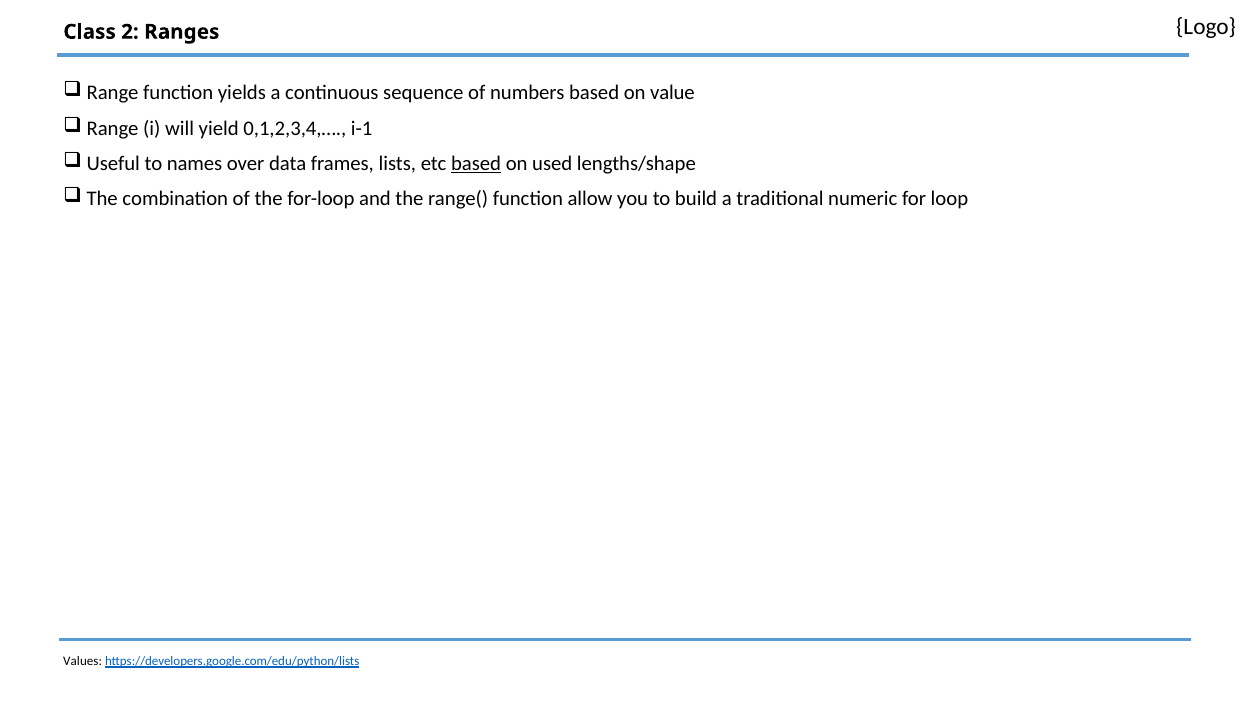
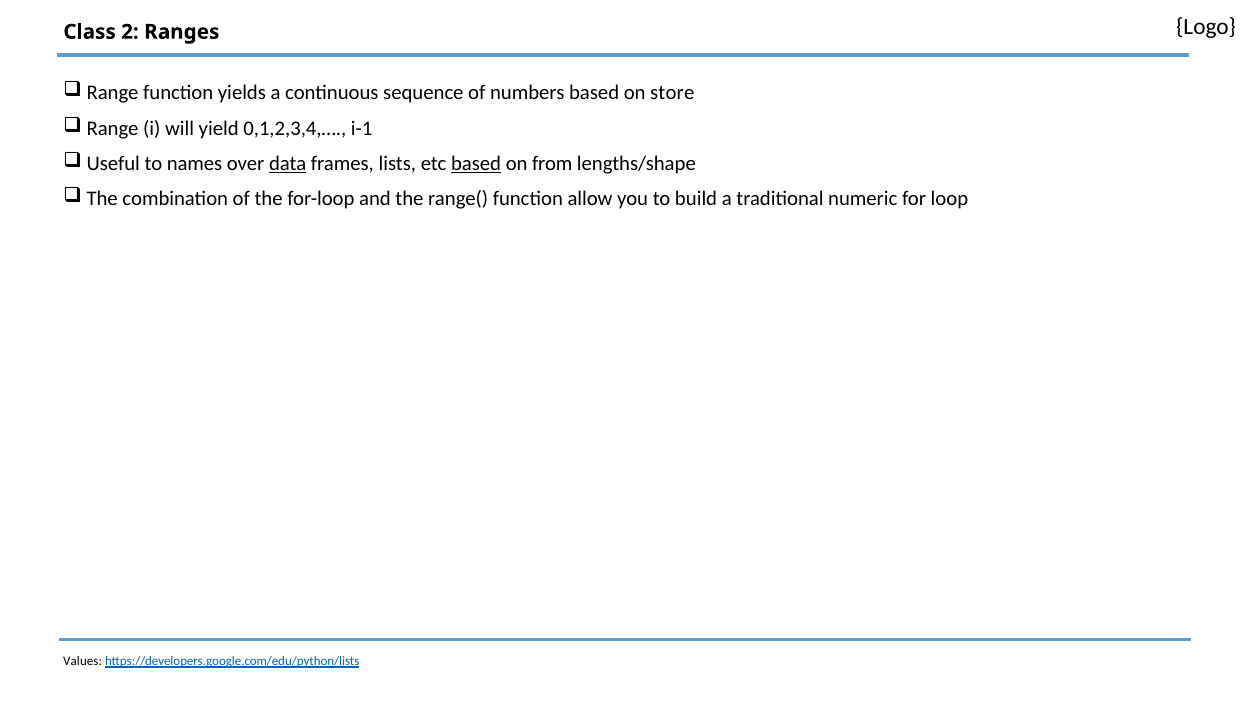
value: value -> store (672, 93)
data underline: none -> present (288, 164)
used: used -> from (552, 164)
